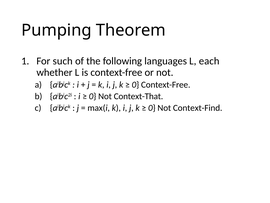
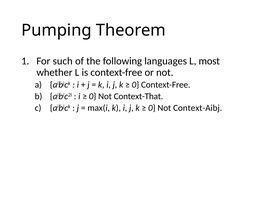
each: each -> most (209, 61)
Context-Find: Context-Find -> Context-Aibj (198, 108)
